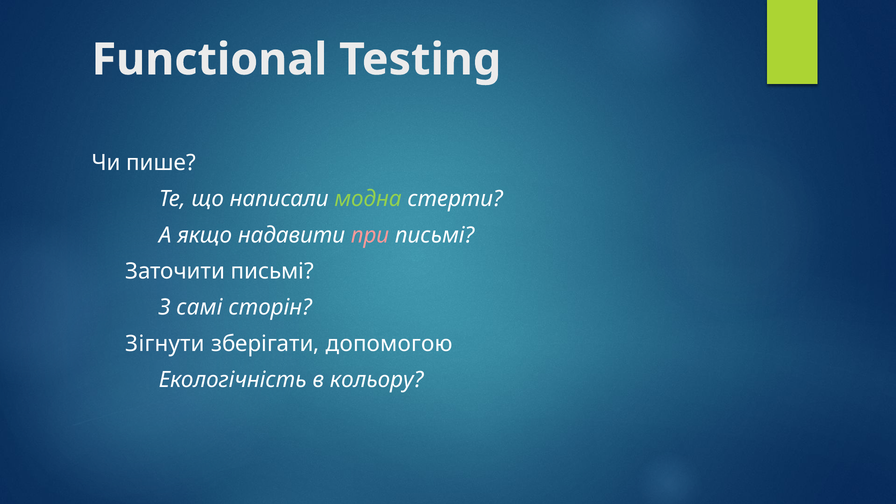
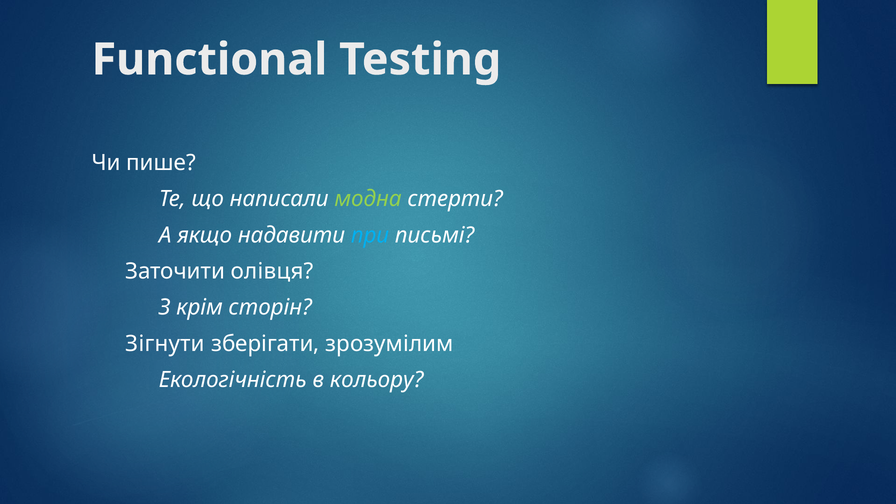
при colour: pink -> light blue (370, 235)
Заточити письмі: письмі -> олівця (272, 271)
самі: самі -> крім (200, 308)
допомогою: допомогою -> зрозумілим (389, 344)
